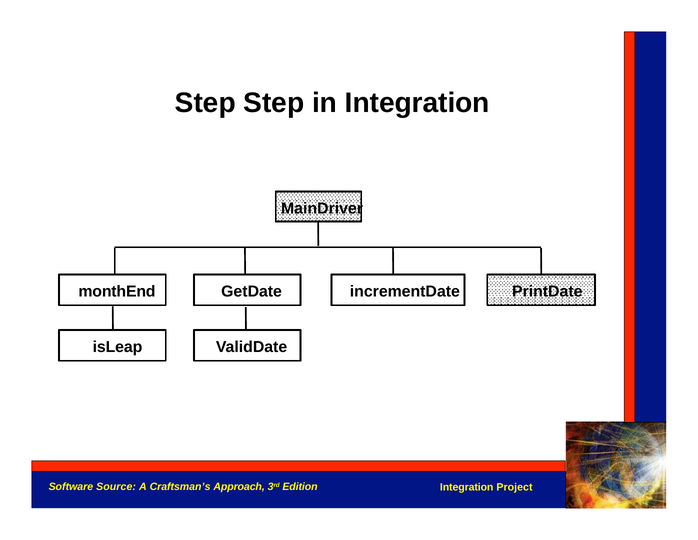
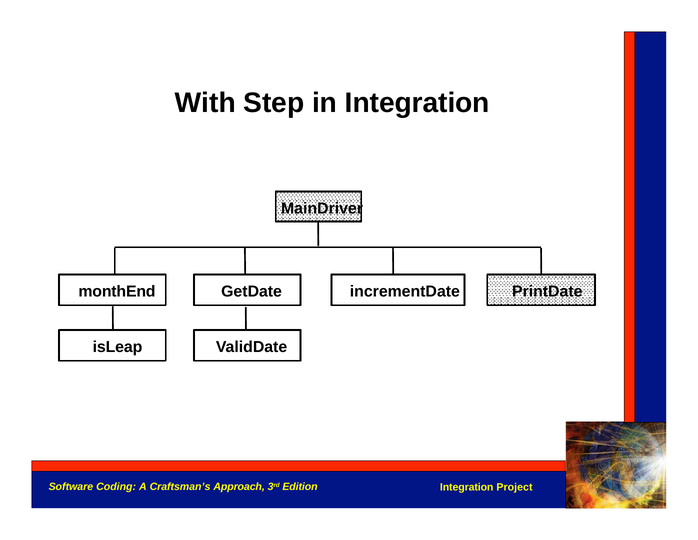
Step: Step -> With (205, 103)
Source: Source -> Coding (116, 486)
